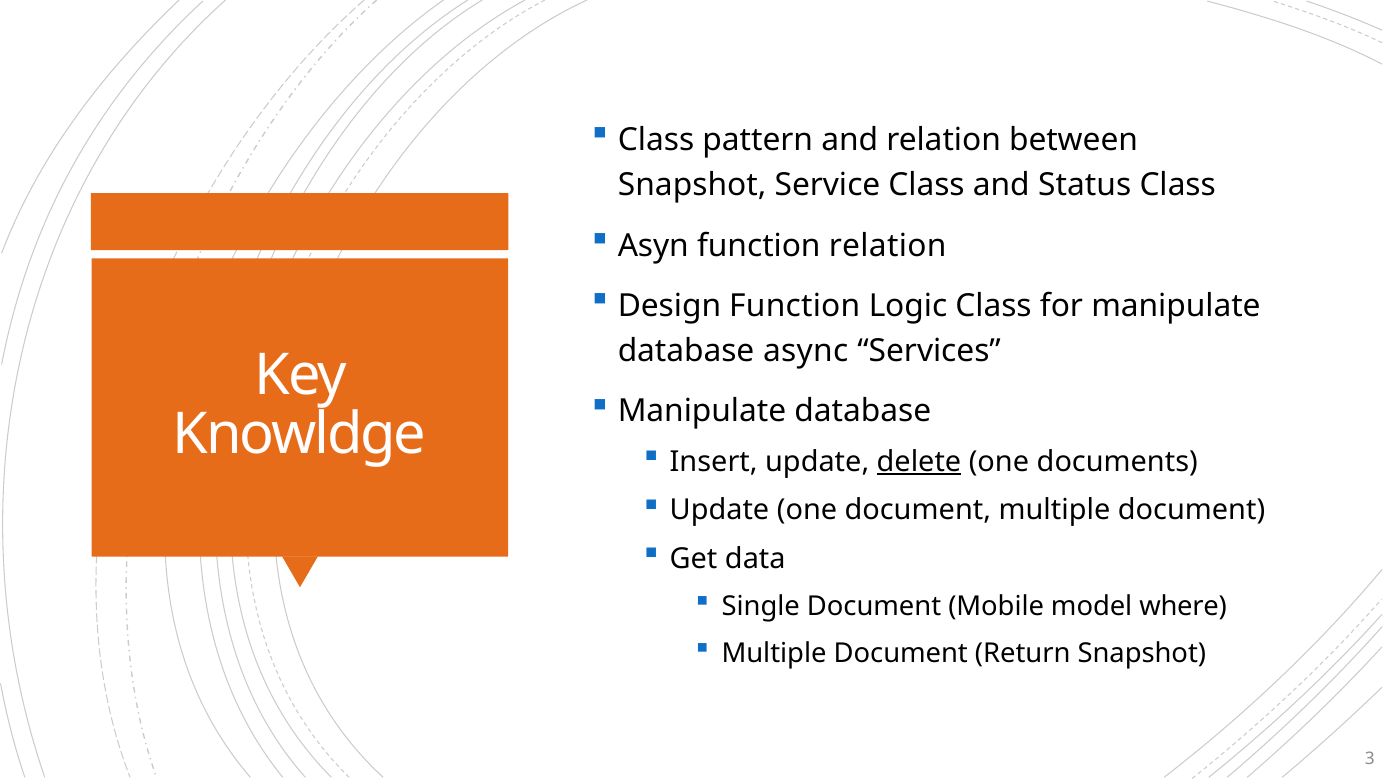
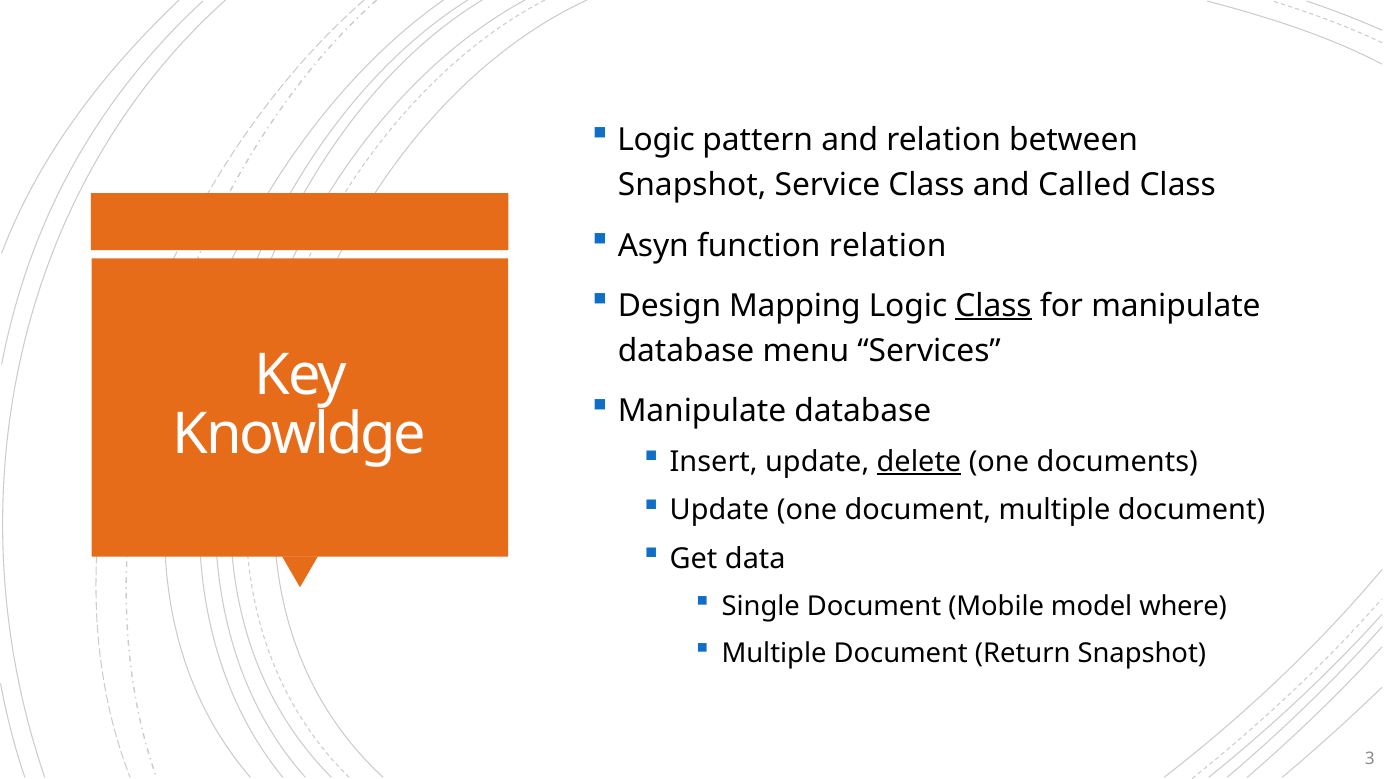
Class: Class -> Logic (656, 140)
Status: Status -> Called (1085, 185)
Design Function: Function -> Mapping (795, 306)
Class underline: none -> present (994, 306)
async: async -> menu (806, 351)
